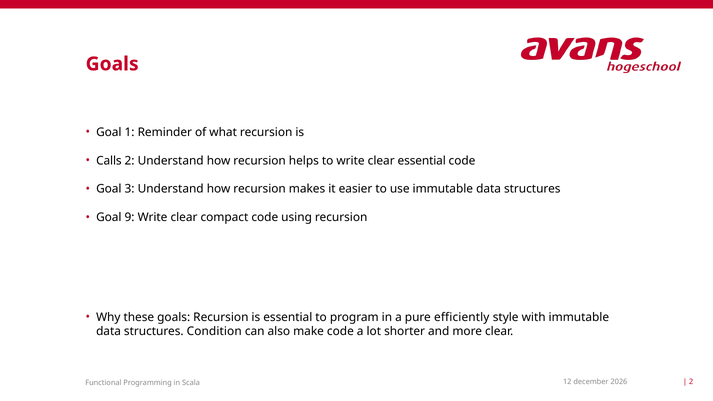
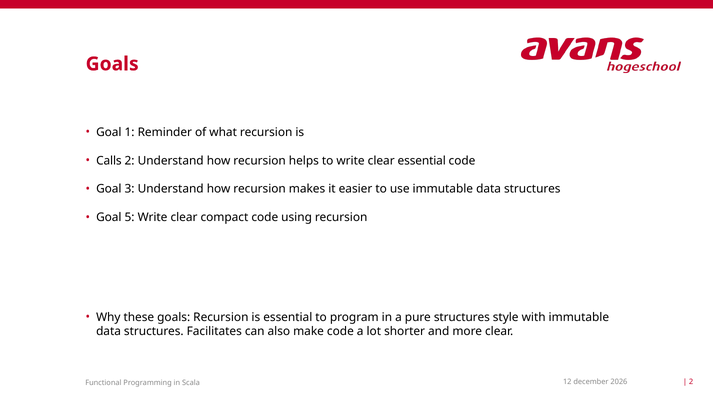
9: 9 -> 5 (130, 218)
pure efficiently: efficiently -> structures (462, 317)
Condition: Condition -> Facilitates (214, 331)
